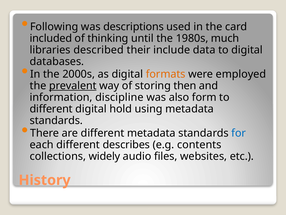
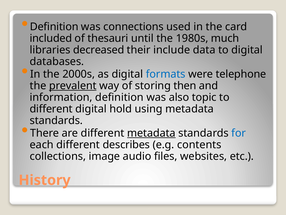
Following: Following -> Definition (54, 27)
descriptions: descriptions -> connections (134, 27)
thinking: thinking -> thesauri (108, 38)
described: described -> decreased (99, 50)
formats colour: orange -> blue (166, 74)
employed: employed -> telephone (241, 74)
information discipline: discipline -> definition (119, 97)
form: form -> topic (204, 97)
metadata underline: none -> present (151, 133)
widely: widely -> image (104, 156)
